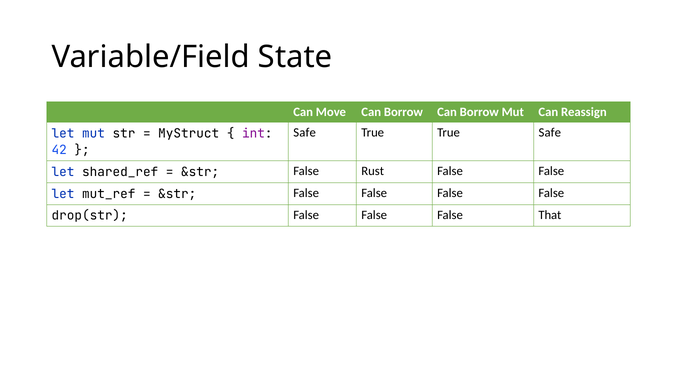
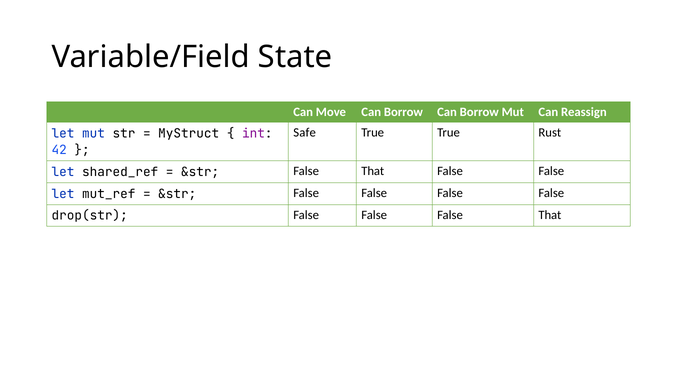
True Safe: Safe -> Rust (550, 132)
&str False Rust: Rust -> That (373, 171)
